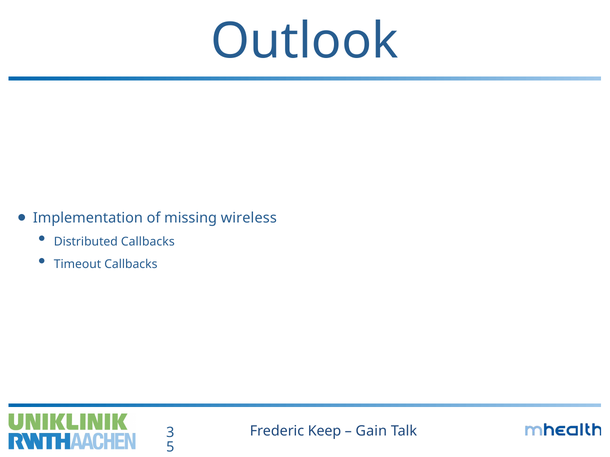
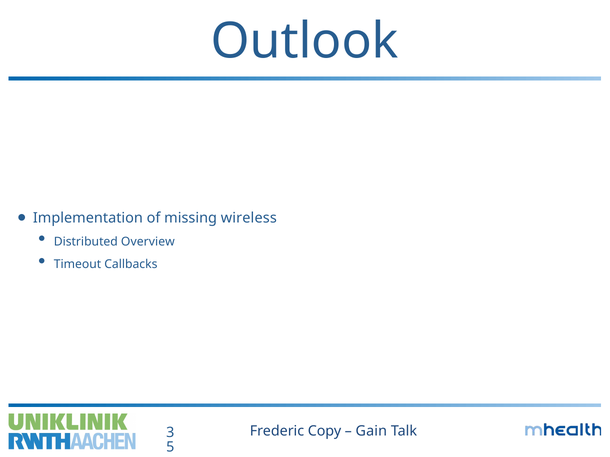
Distributed Callbacks: Callbacks -> Overview (148, 242)
Keep: Keep -> Copy (325, 432)
